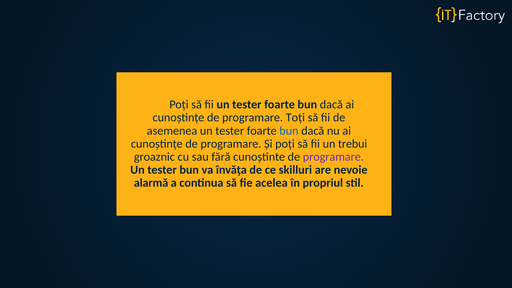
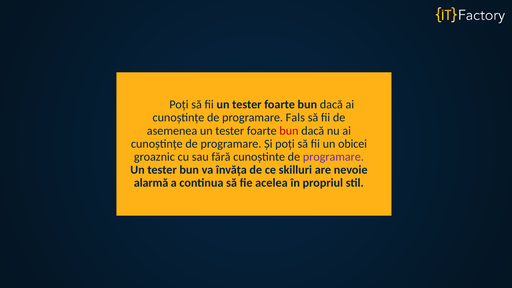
Toți: Toți -> Fals (295, 118)
bun colour: blue -> red (289, 131)
trebui: trebui -> obicei (353, 144)
